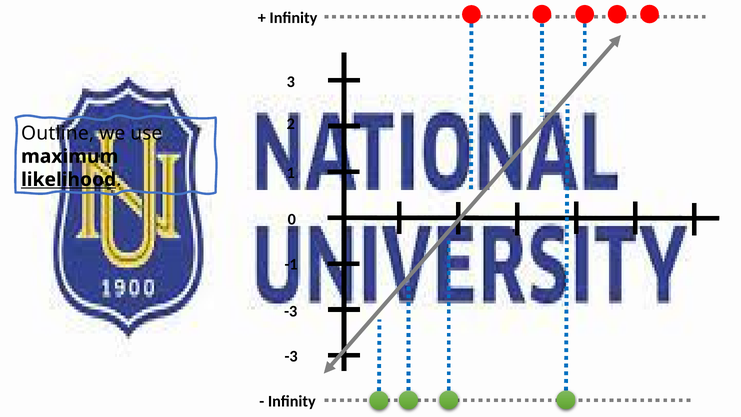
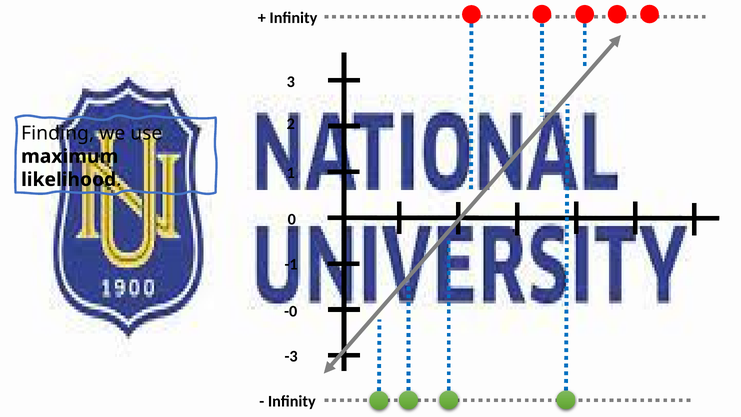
Outline: Outline -> Finding (58, 133)
likelihood underline: present -> none (69, 180)
-3: -3 -> -0 (291, 311)
